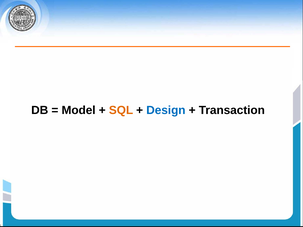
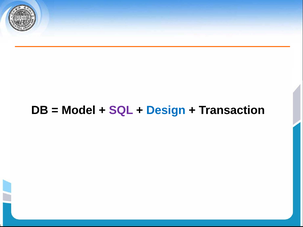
SQL colour: orange -> purple (121, 110)
